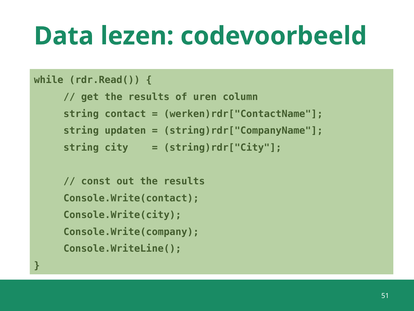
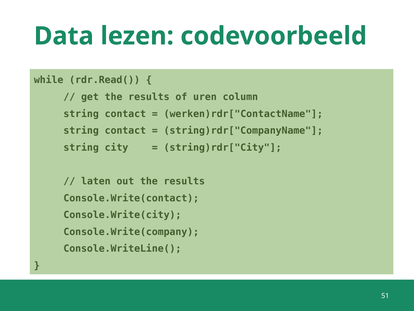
updaten: updaten -> contact (125, 130)
const: const -> laten (96, 181)
